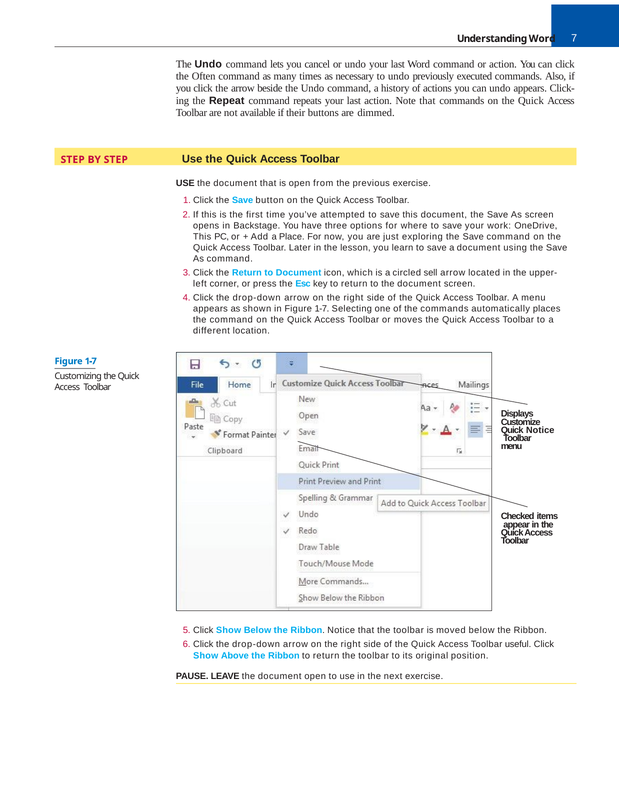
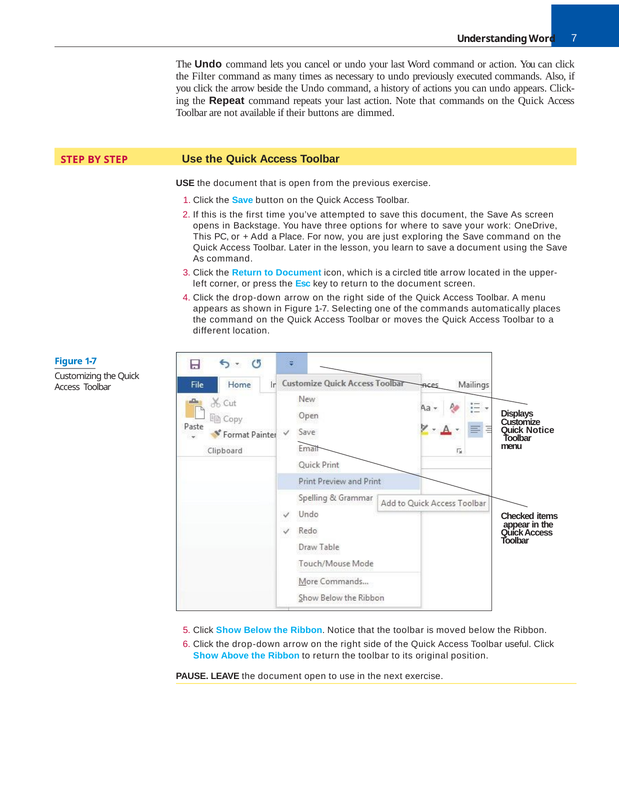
Often: Often -> Filter (204, 76)
sell: sell -> title (431, 273)
